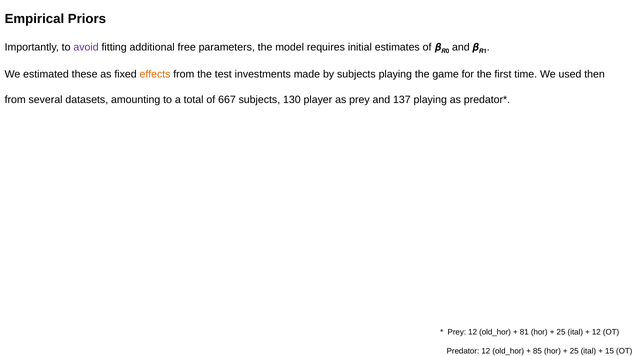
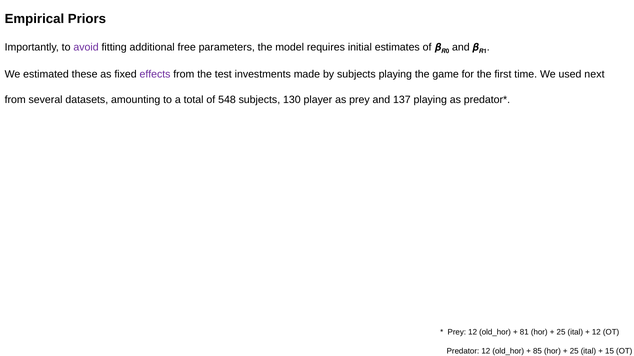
effects colour: orange -> purple (155, 74)
then: then -> next (594, 74)
667: 667 -> 548 (227, 100)
